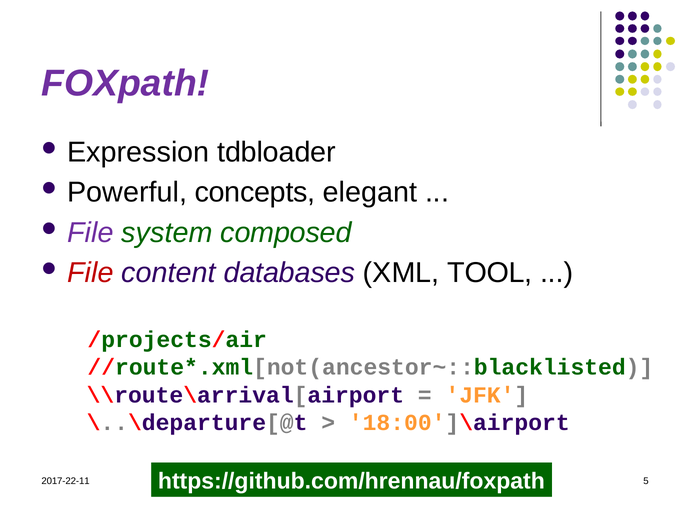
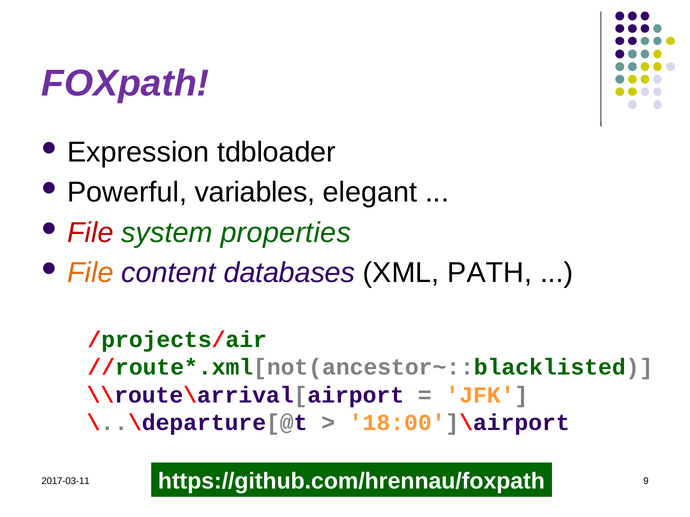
concepts: concepts -> variables (255, 193)
File colour: purple -> red (90, 233)
composed: composed -> properties (286, 233)
File colour: red -> orange (90, 273)
TOOL: TOOL -> PATH (490, 273)
2017-22-11: 2017-22-11 -> 2017-03-11 (66, 481)
5: 5 -> 9 (646, 481)
